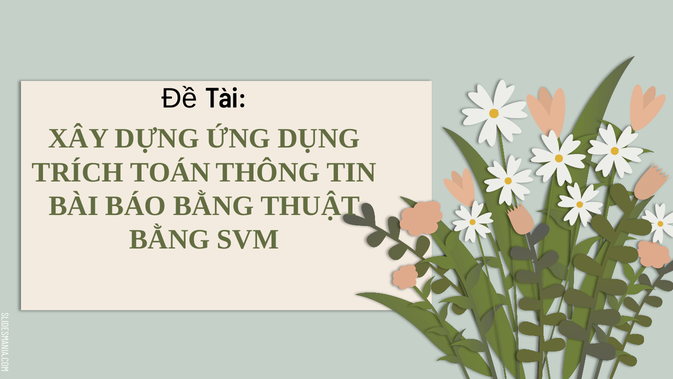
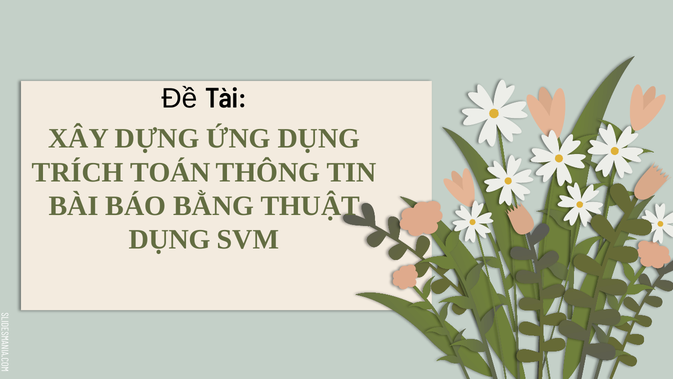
BẰNG: BẰNG -> DỤNG (170, 239)
